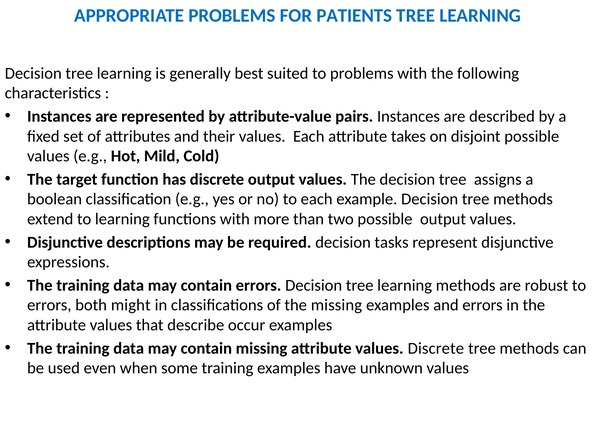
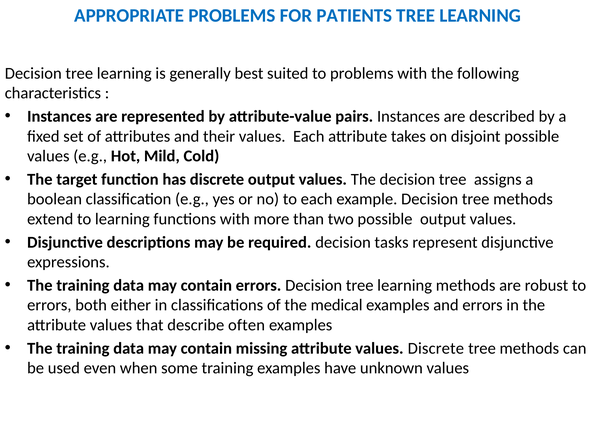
might: might -> either (131, 305)
the missing: missing -> medical (337, 305)
occur: occur -> often (247, 325)
